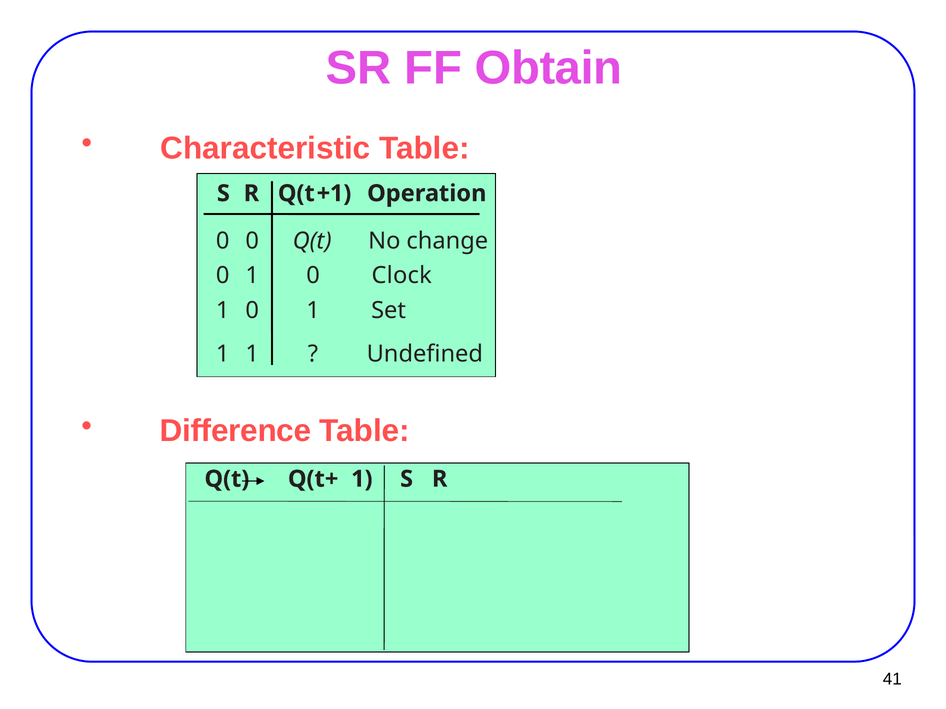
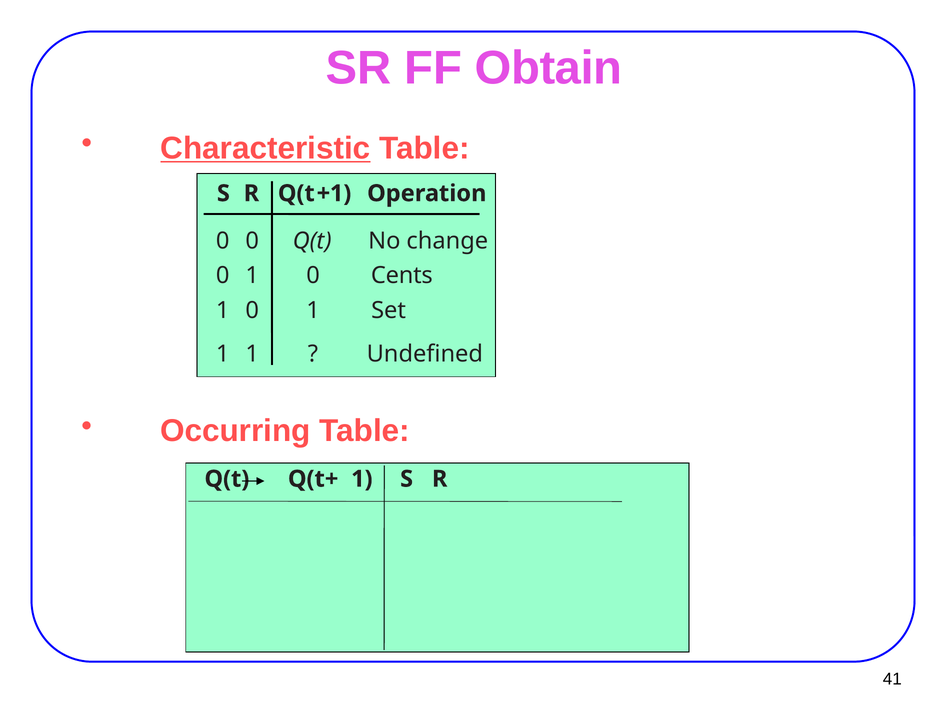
Characteristic underline: none -> present (265, 148)
Clock: Clock -> Cents (402, 276)
Difference: Difference -> Occurring (235, 431)
